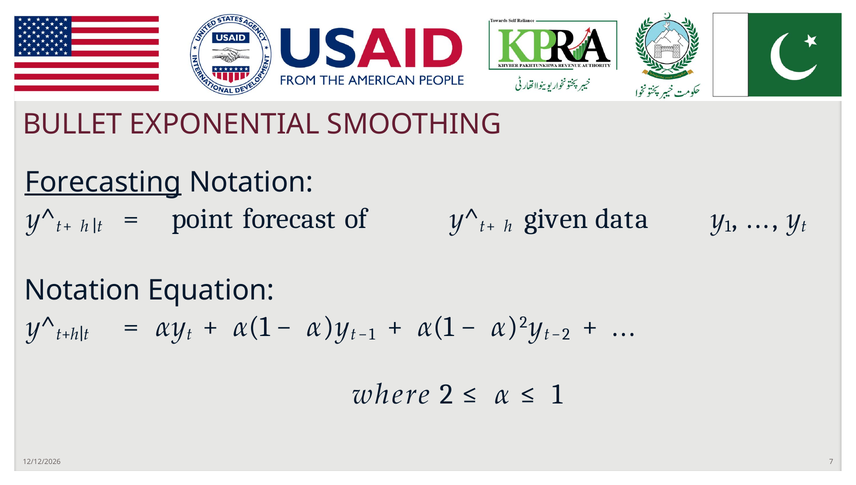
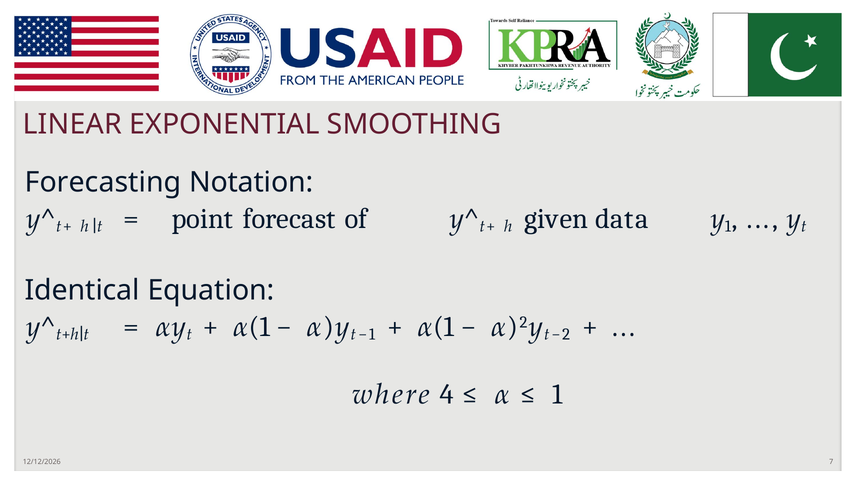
BULLET: BULLET -> LINEAR (72, 125)
Forecasting underline: present -> none (103, 182)
Notation: Notation -> Identical (82, 290)
2: 2 -> 4 (447, 395)
